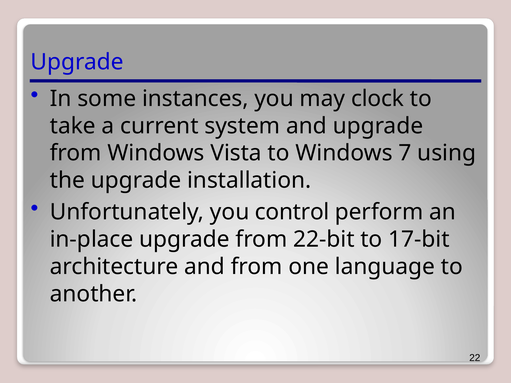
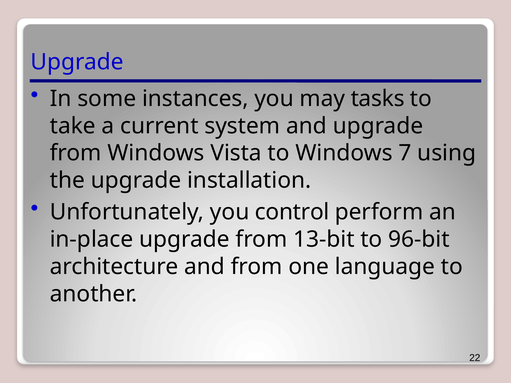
clock: clock -> tasks (378, 99)
22-bit: 22-bit -> 13-bit (324, 240)
17-bit: 17-bit -> 96-bit (419, 240)
